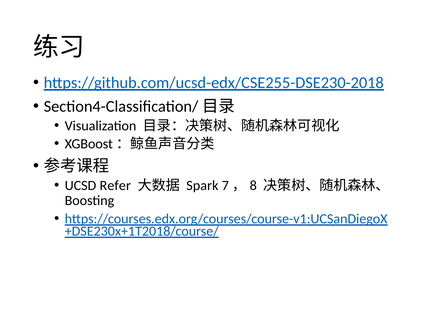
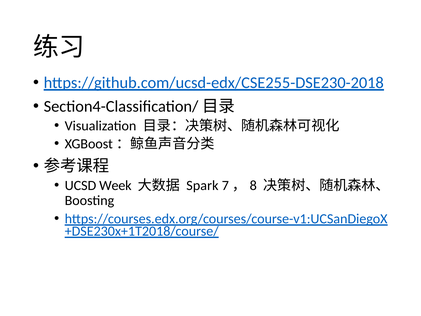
Refer: Refer -> Week (115, 185)
